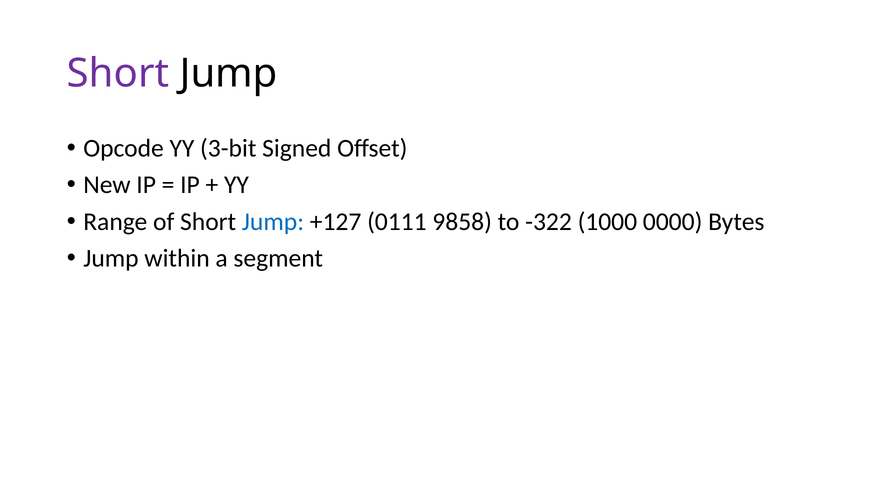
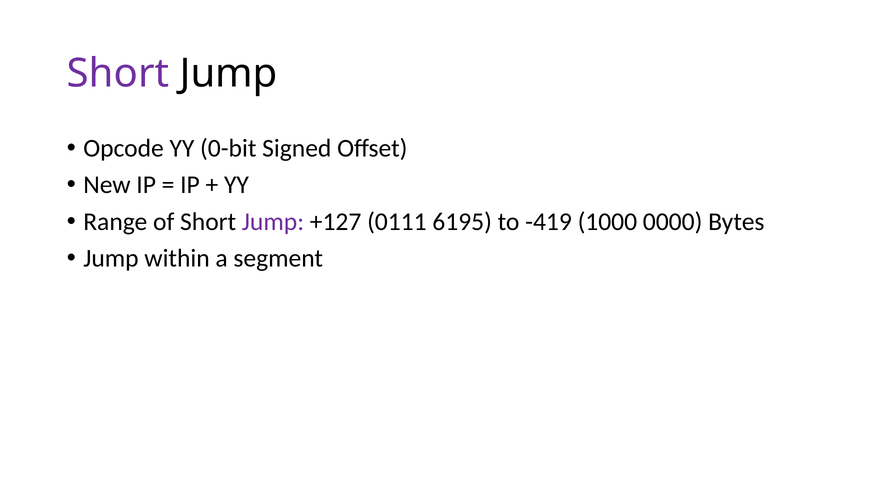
3-bit: 3-bit -> 0-bit (228, 148)
Jump colour: blue -> purple (273, 222)
9858: 9858 -> 6195 (462, 222)
-322: -322 -> -419 (549, 222)
